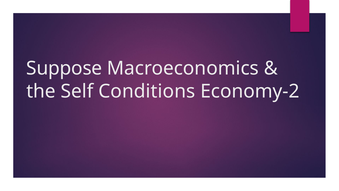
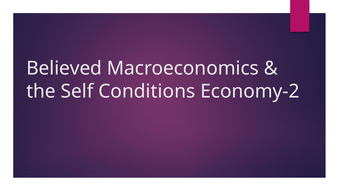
Suppose: Suppose -> Believed (64, 68)
